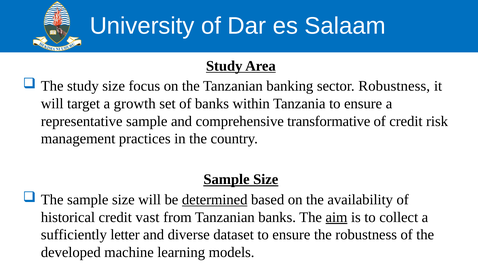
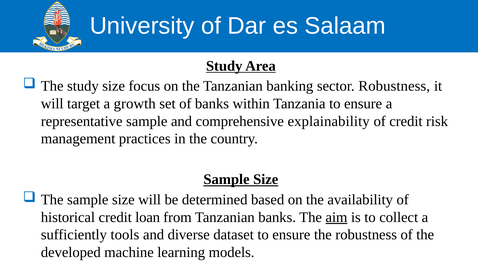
transformative: transformative -> explainability (329, 121)
determined underline: present -> none (215, 200)
vast: vast -> loan (148, 217)
letter: letter -> tools (125, 235)
